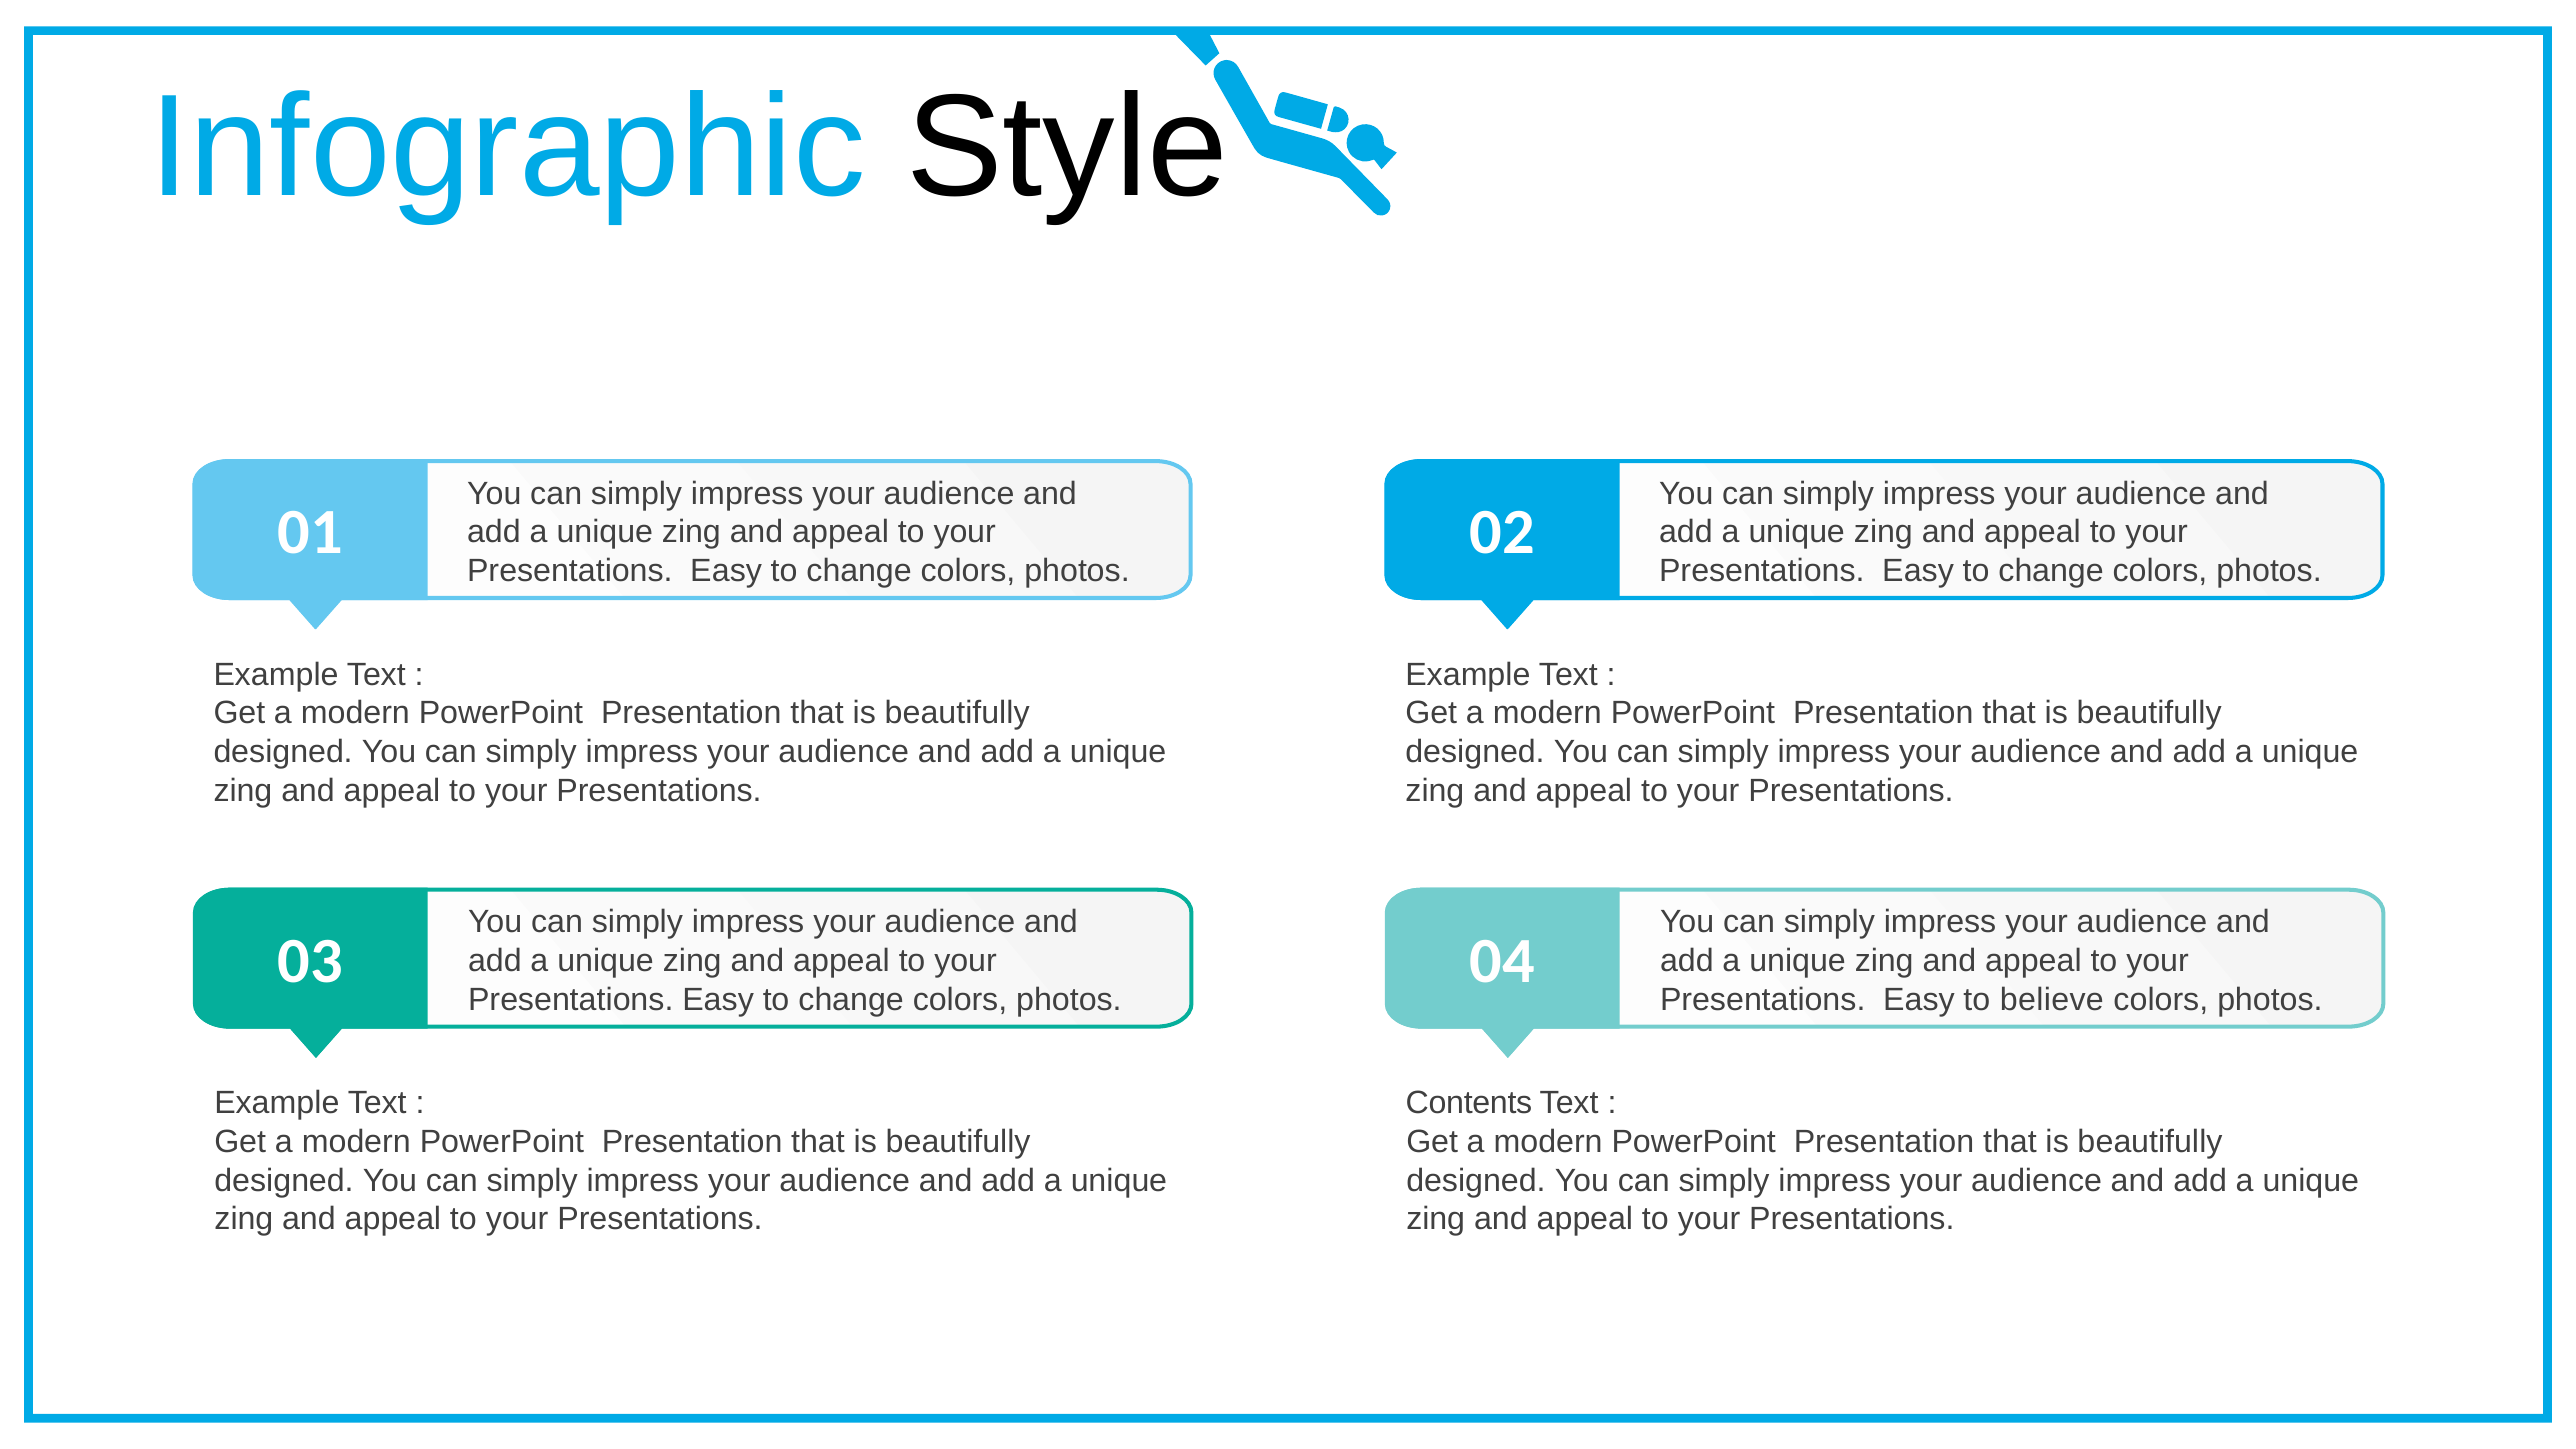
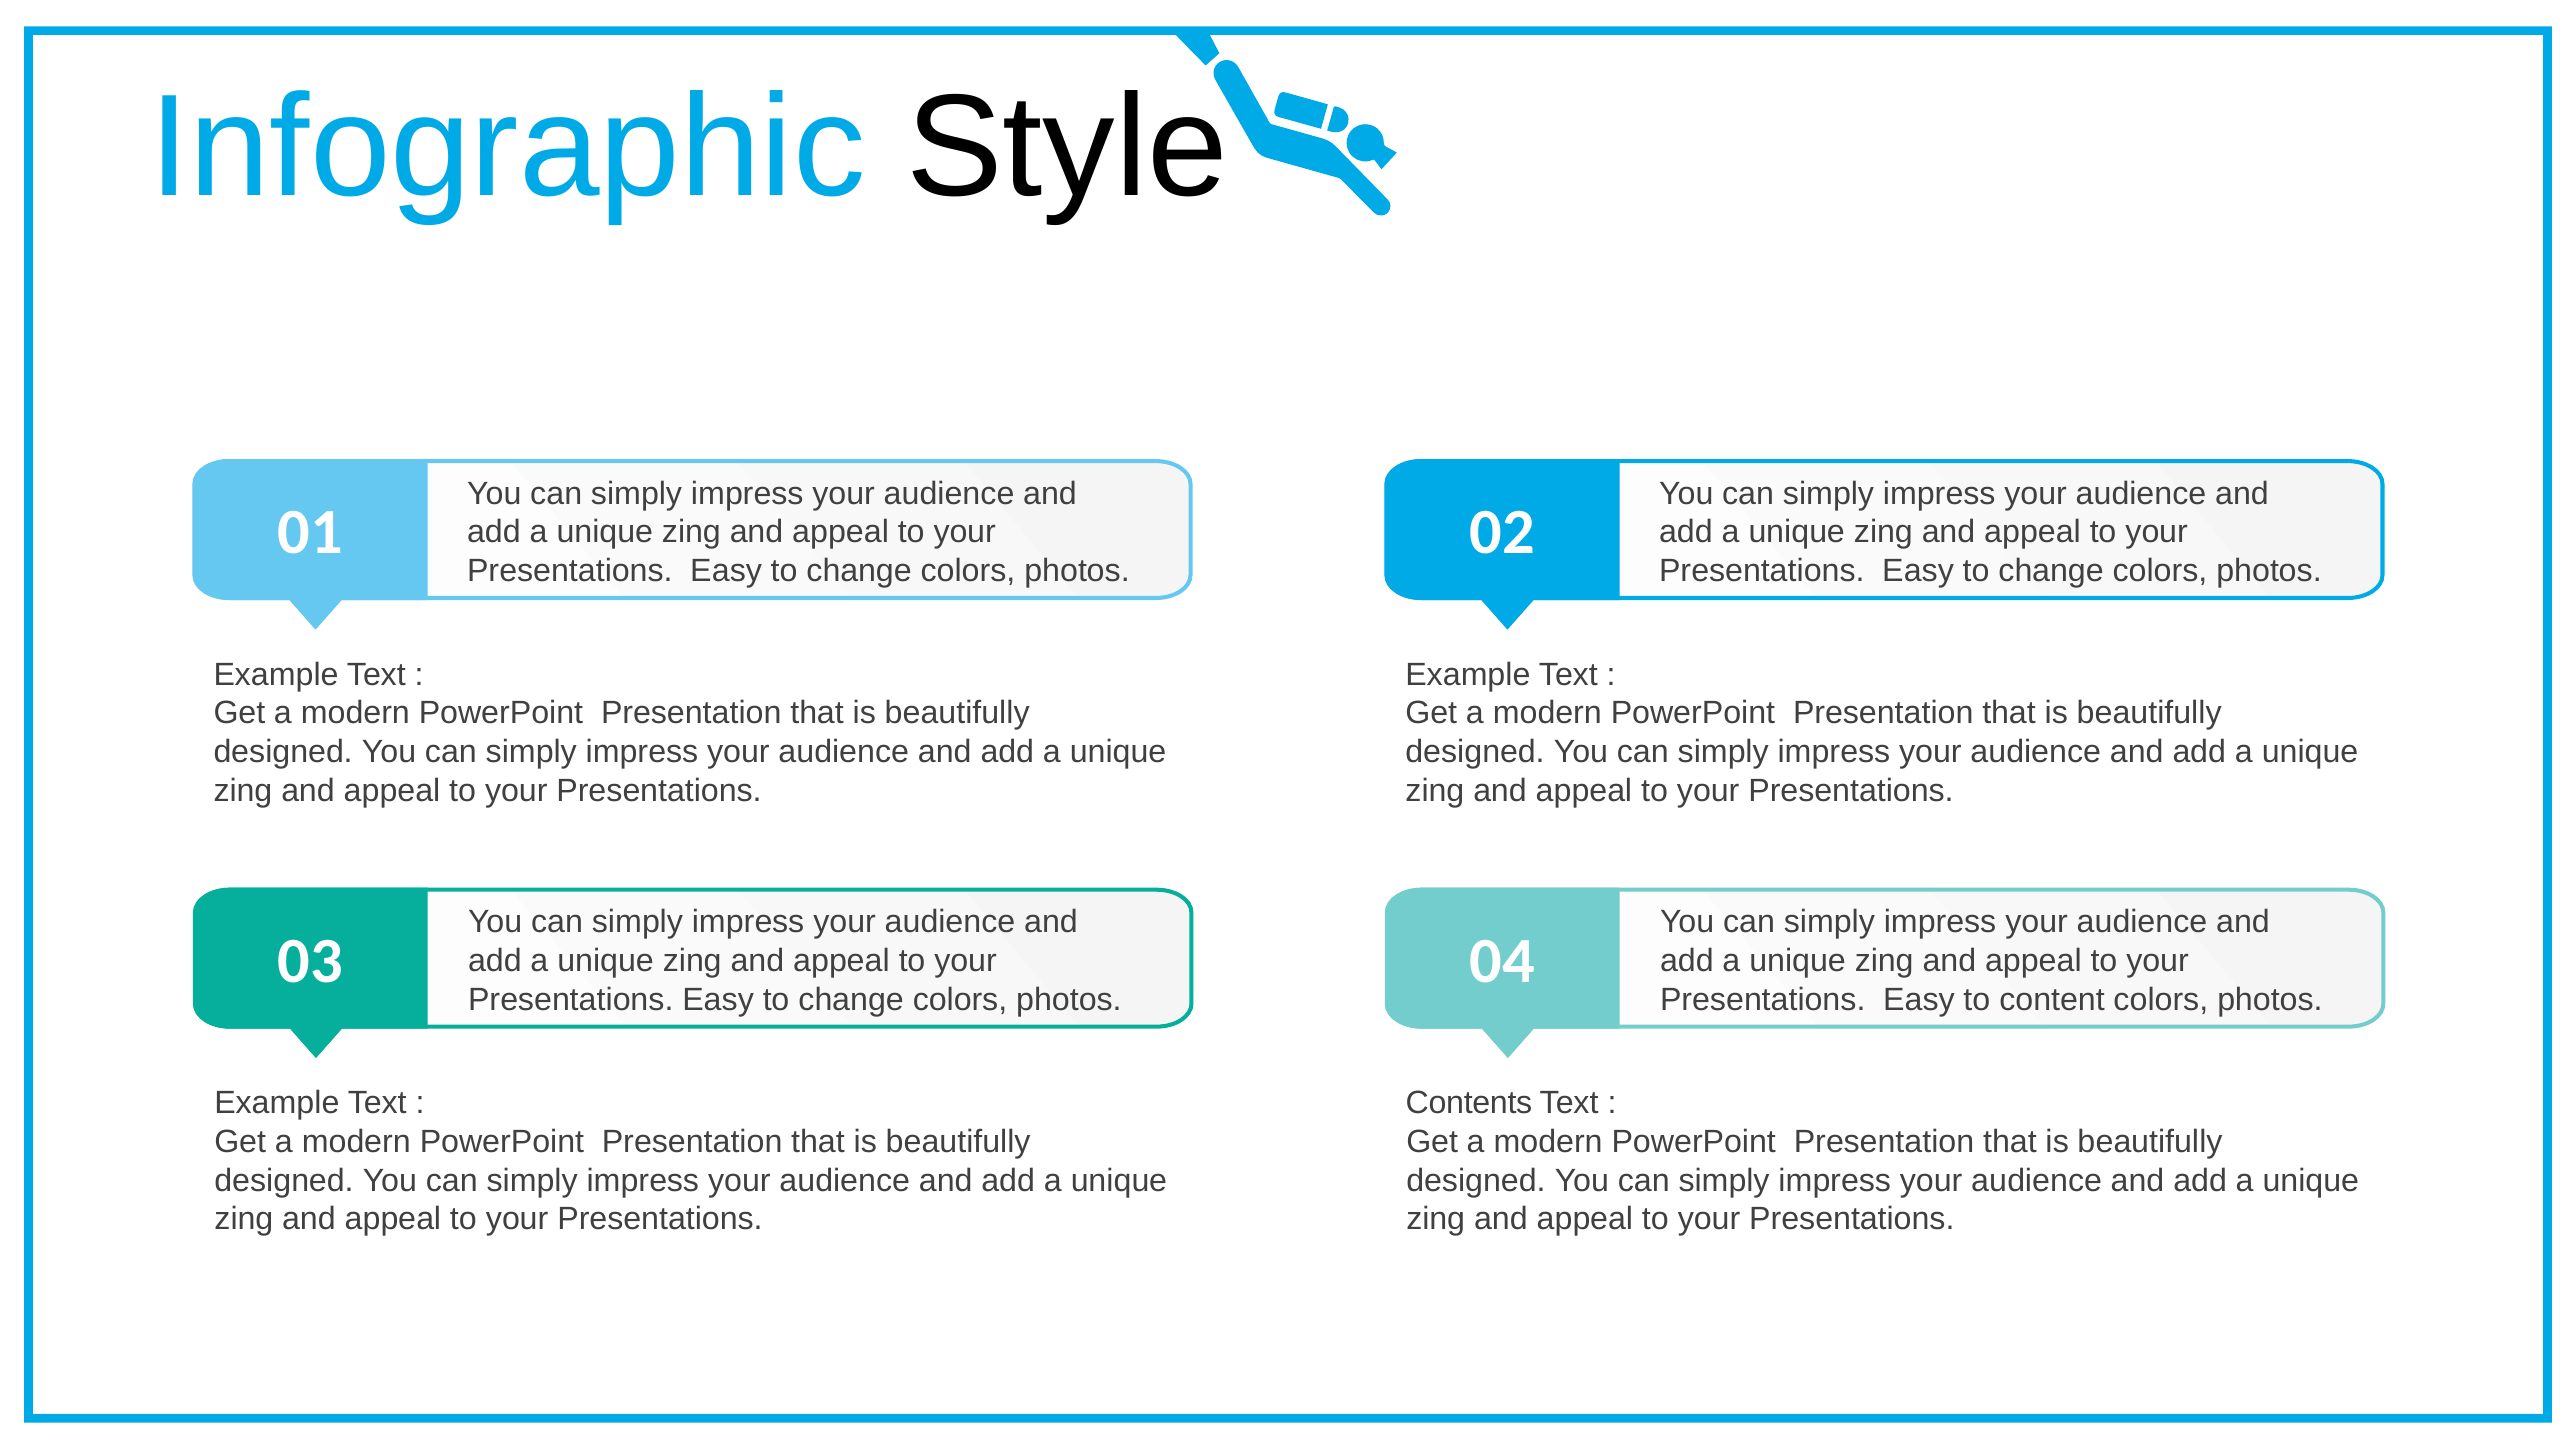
believe: believe -> content (2052, 999)
